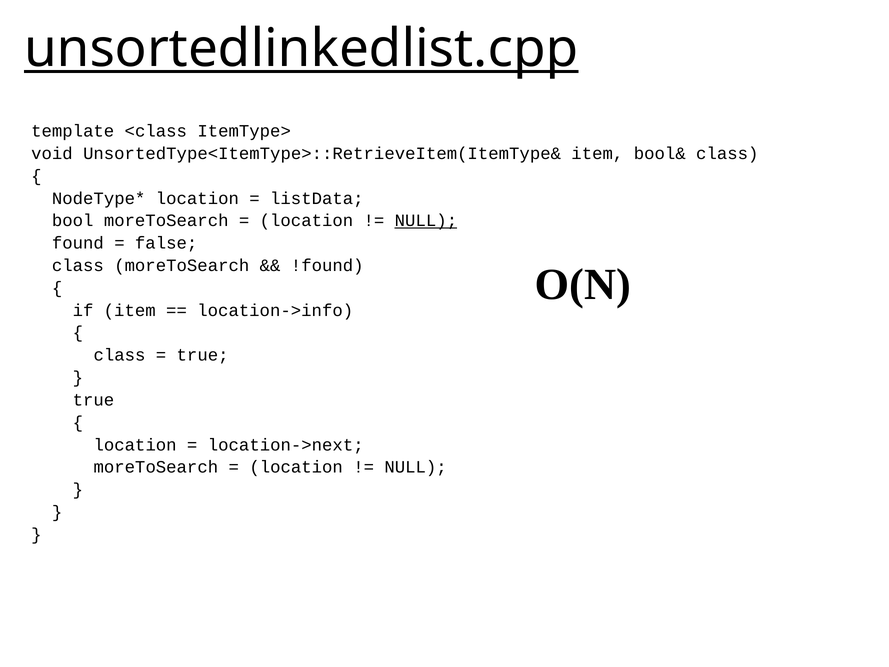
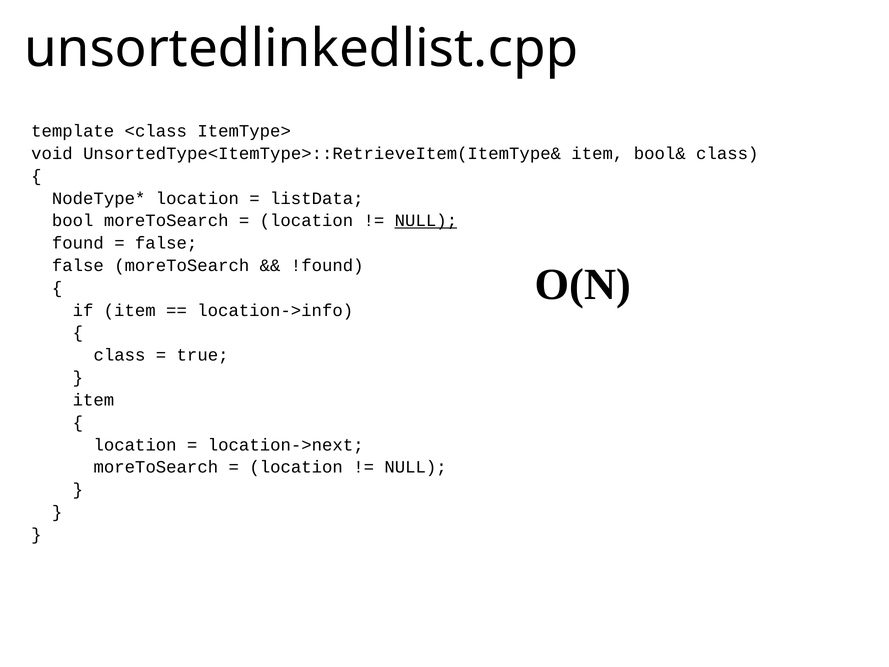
unsortedlinkedlist.cpp underline: present -> none (301, 49)
class: class -> false (78, 265)
true: true -> item (93, 400)
